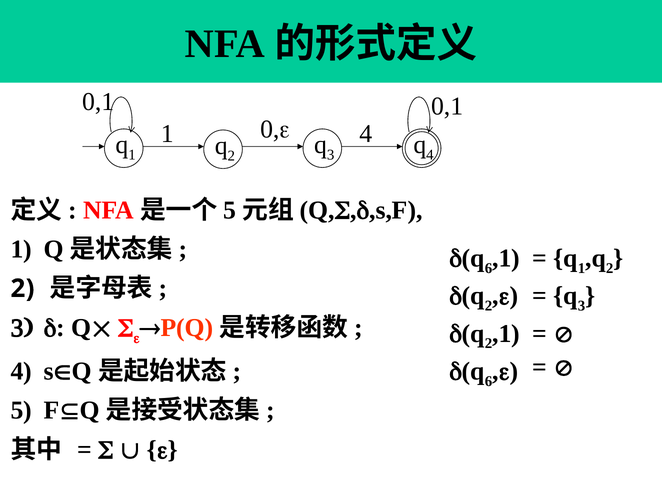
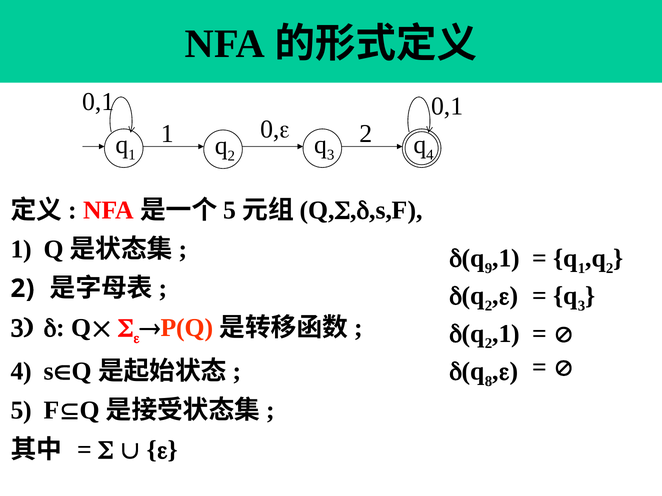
4: 4 -> 2 (366, 134)
6: 6 -> 9 (489, 268)
6: 6 -> 8 (489, 382)
